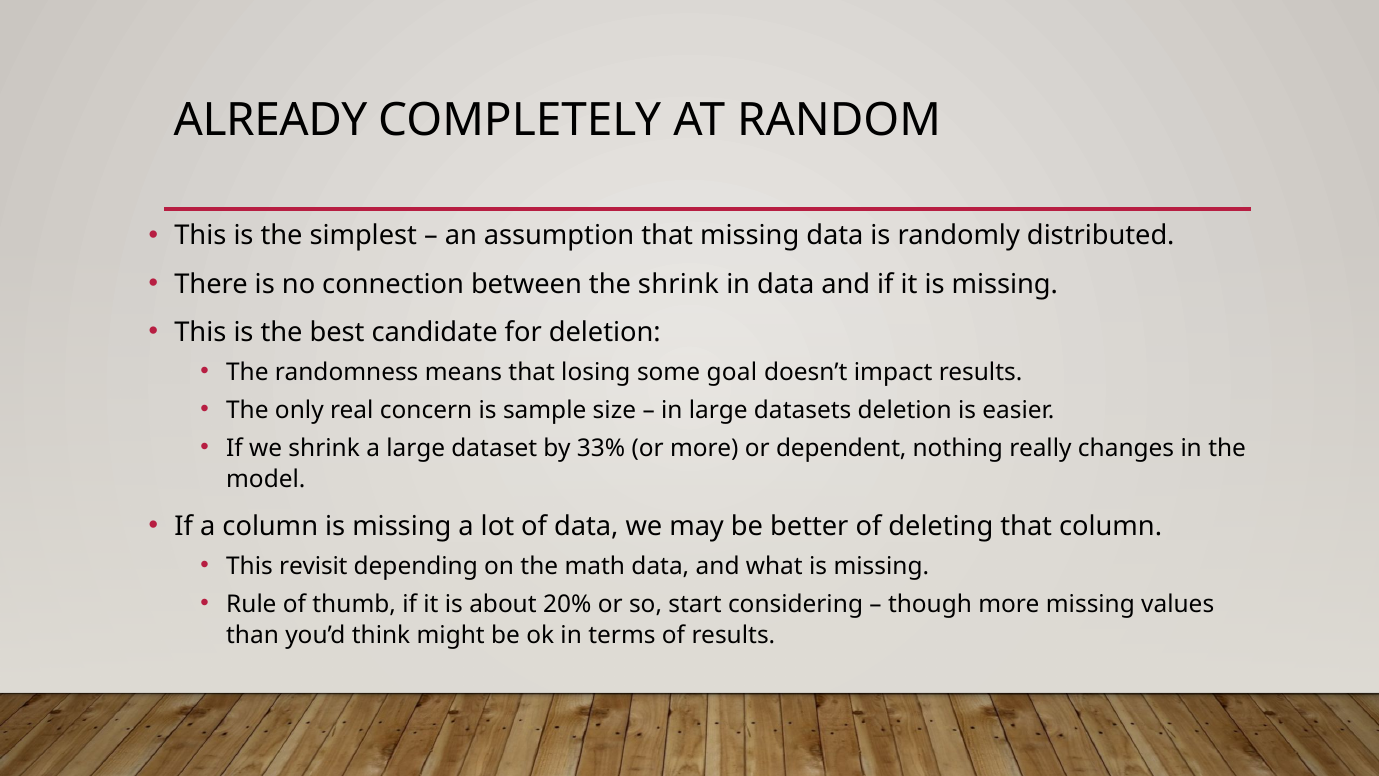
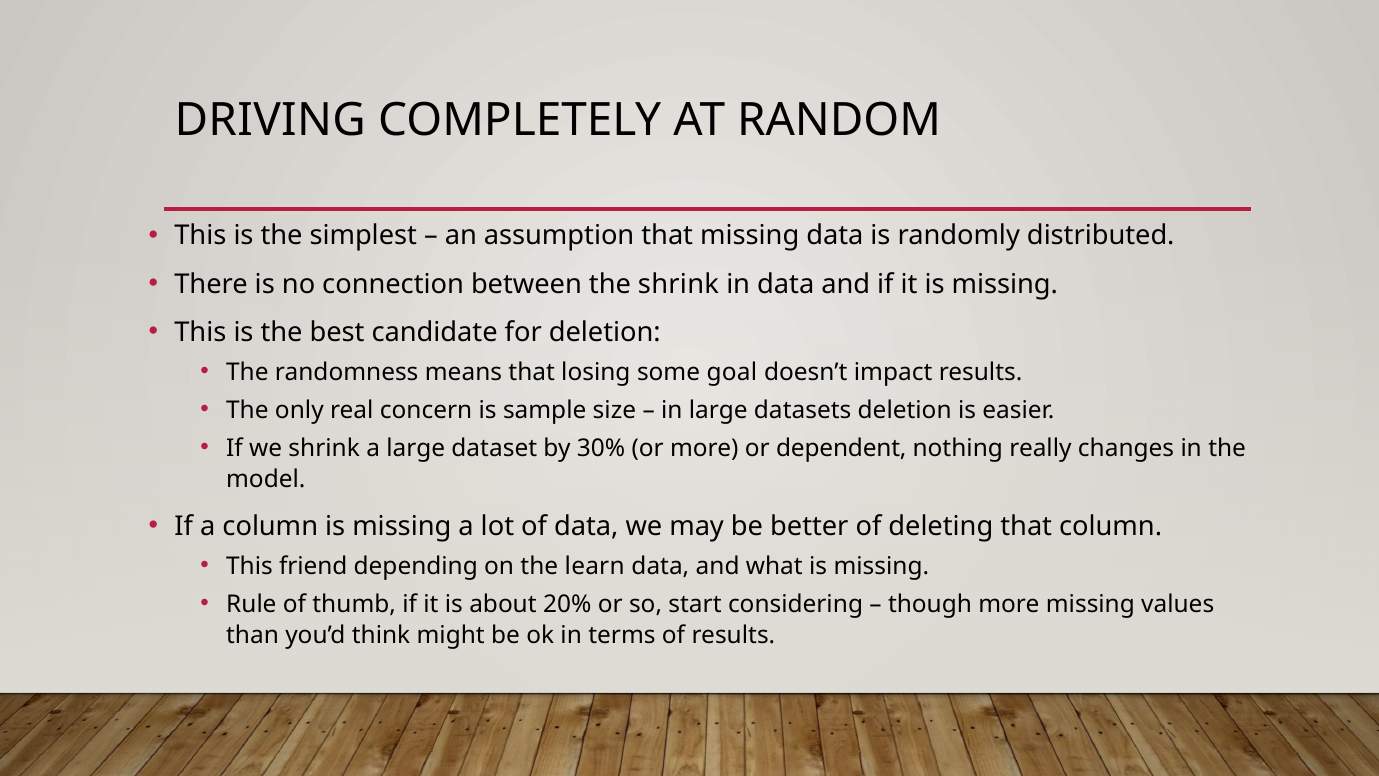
ALREADY: ALREADY -> DRIVING (270, 121)
33%: 33% -> 30% (601, 448)
revisit: revisit -> friend (313, 566)
math: math -> learn (595, 566)
